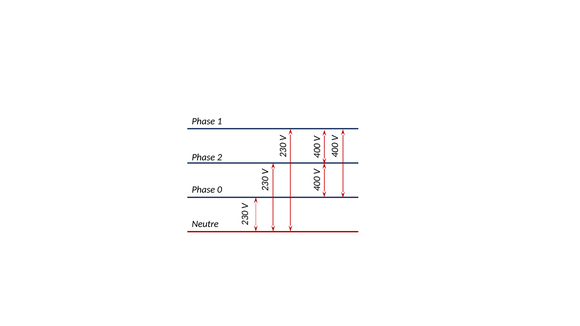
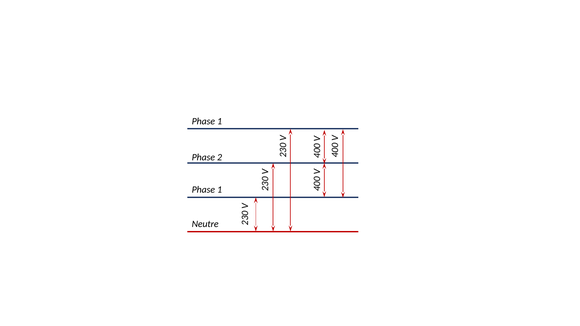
0: 0 -> 1 (220, 190)
